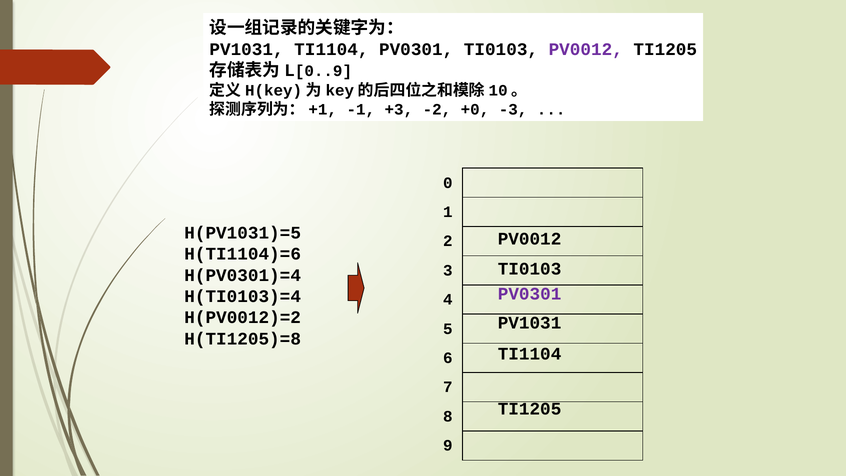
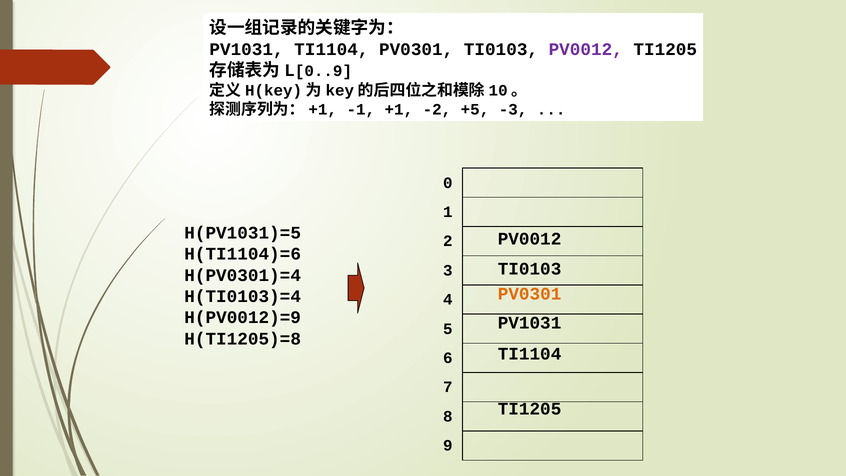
+3: +3 -> +1 (399, 109)
+0: +0 -> +5 (475, 109)
PV0301 colour: purple -> orange (530, 294)
H(PV0012)=2: H(PV0012)=2 -> H(PV0012)=9 (243, 318)
